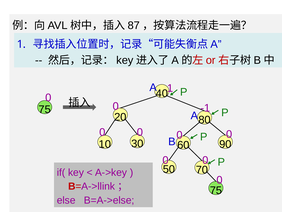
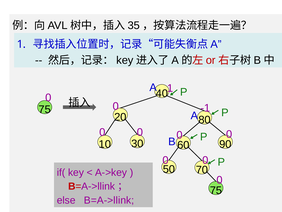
87: 87 -> 35 (134, 25)
else B=A->else: B=A->else -> B=A->llink (109, 200)
